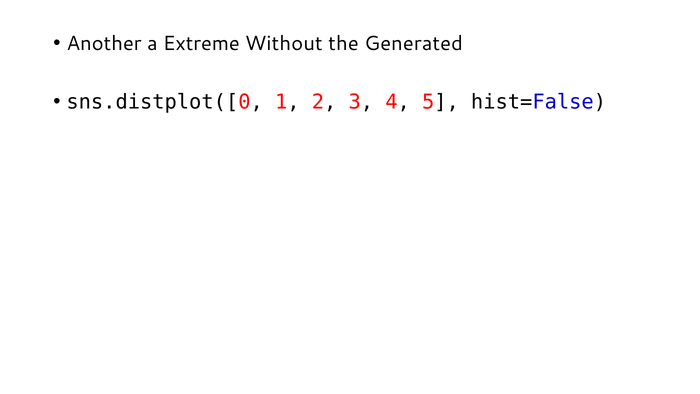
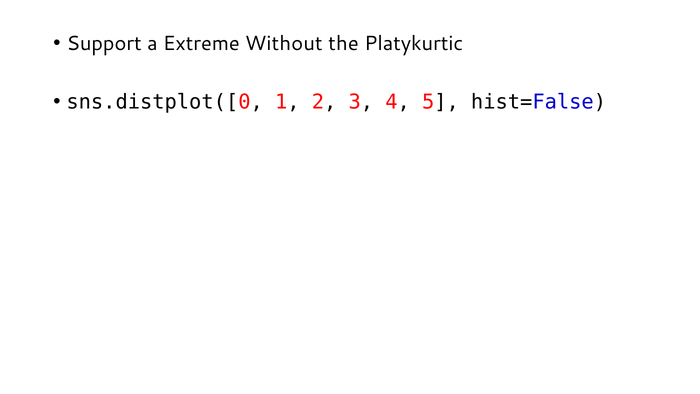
Another: Another -> Support (104, 43)
Generated: Generated -> Platykurtic (414, 43)
